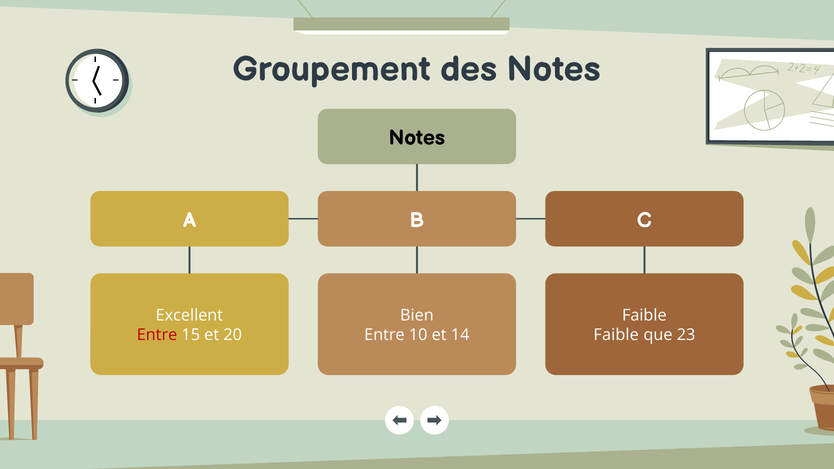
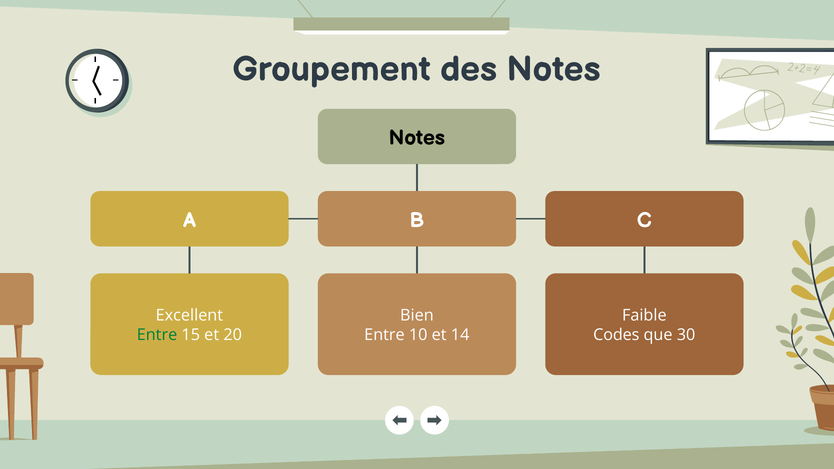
Entre colour: red -> green (157, 335)
Faible: Faible -> Codes (616, 335)
23: 23 -> 30 (686, 335)
